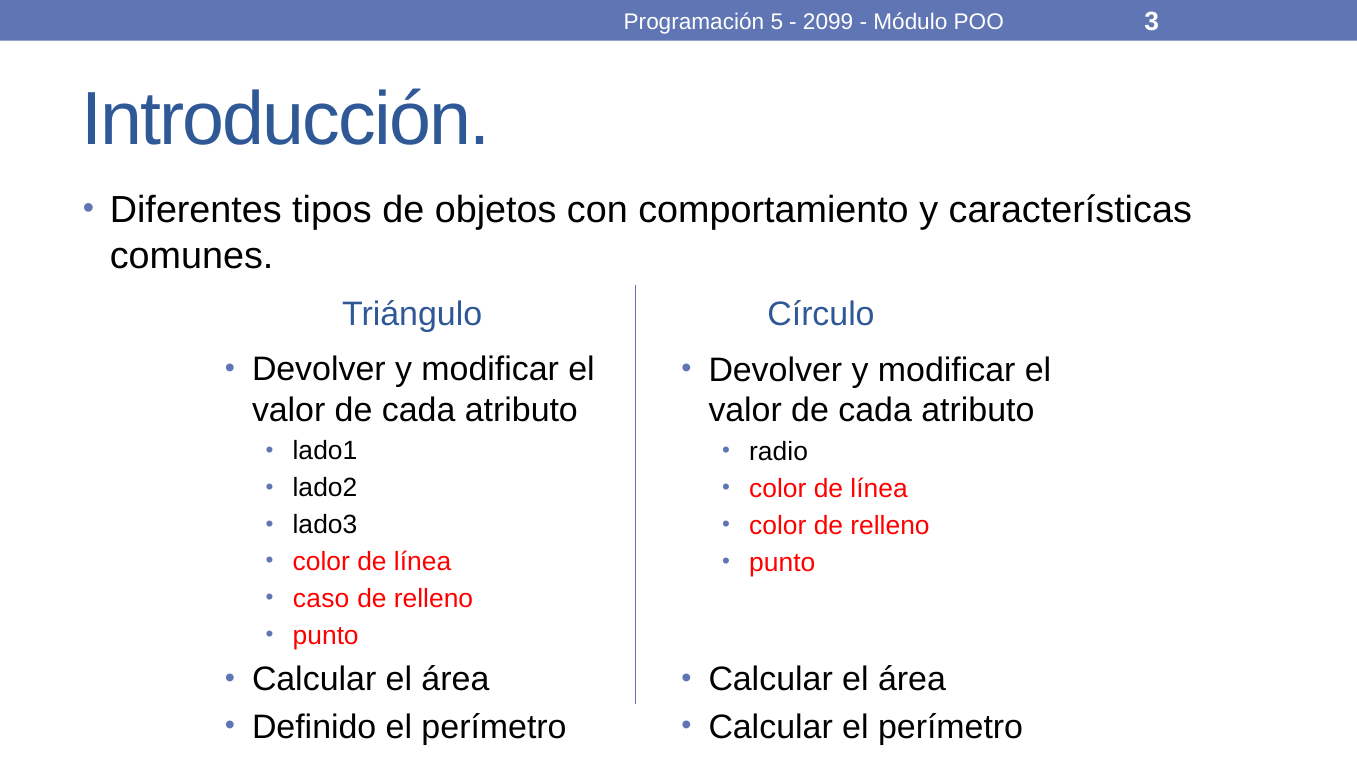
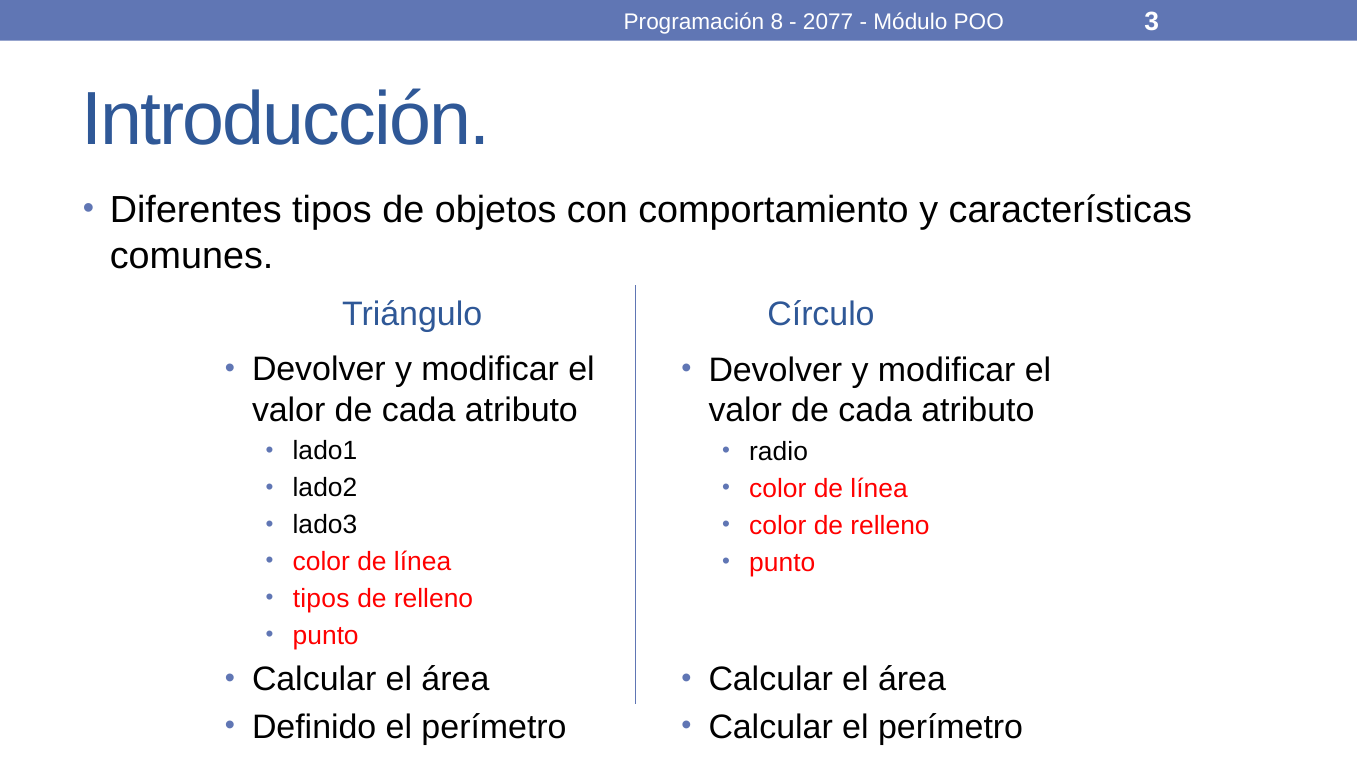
5: 5 -> 8 (777, 22)
2099: 2099 -> 2077 (828, 22)
caso: caso -> tipos (321, 599)
